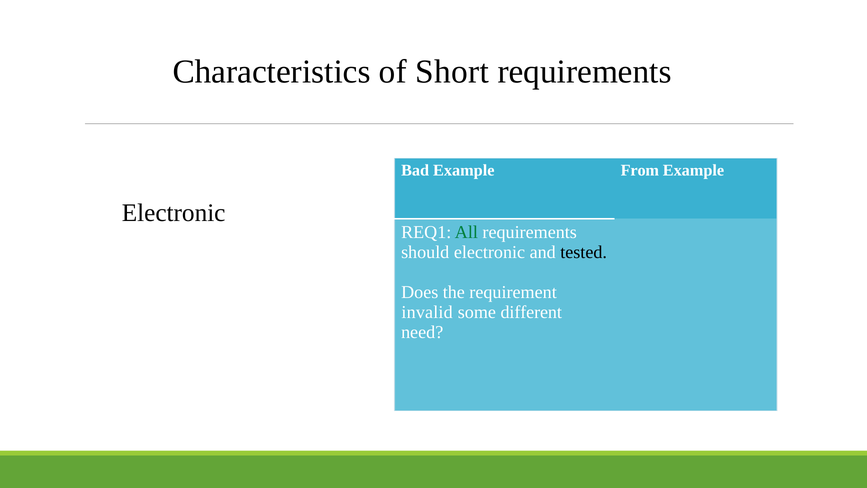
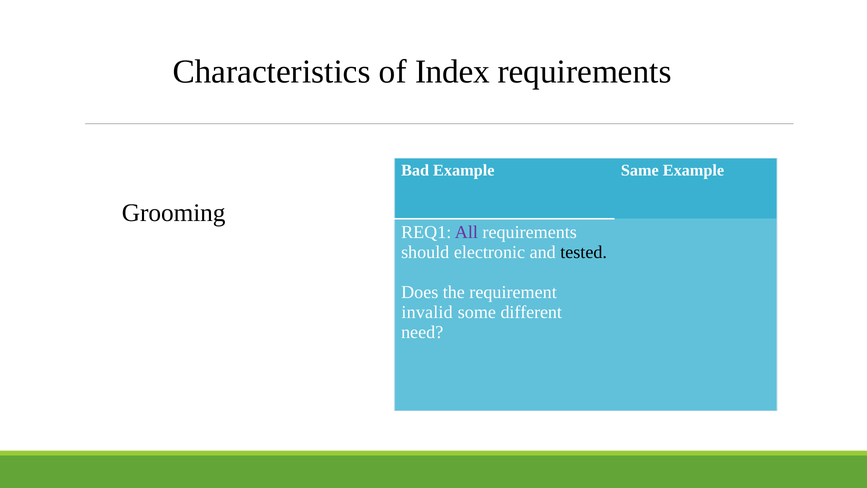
Short: Short -> Index (452, 72)
From: From -> Same (640, 171)
Electronic: Electronic -> Grooming (174, 213)
All colour: green -> purple (466, 232)
